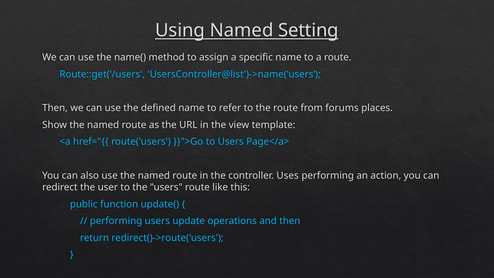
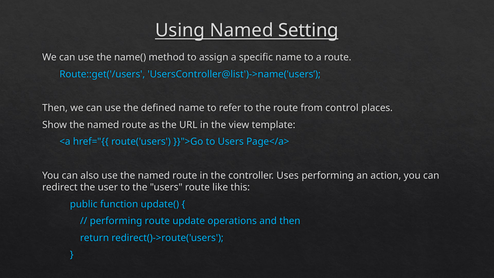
forums: forums -> control (342, 108)
performing users: users -> route (157, 221)
